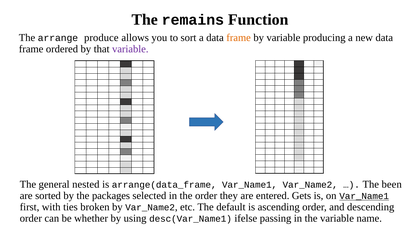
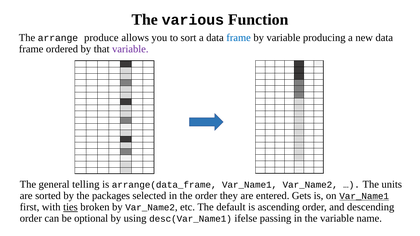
remains: remains -> various (193, 20)
frame colour: orange -> blue (239, 38)
nested: nested -> telling (86, 185)
been: been -> units (392, 185)
ties underline: none -> present (70, 207)
whether: whether -> optional (91, 219)
